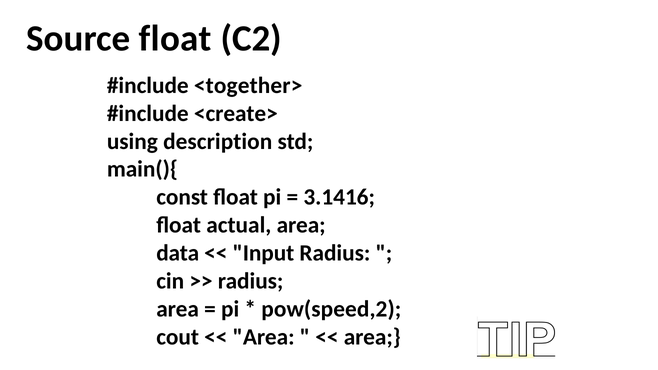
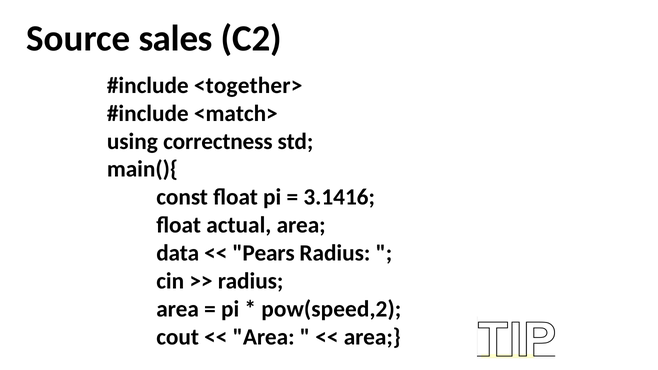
Source float: float -> sales (176, 38)
<create>: <create> -> <match> (236, 113)
description: description -> correctness (218, 141)
Input: Input -> Pears (264, 253)
